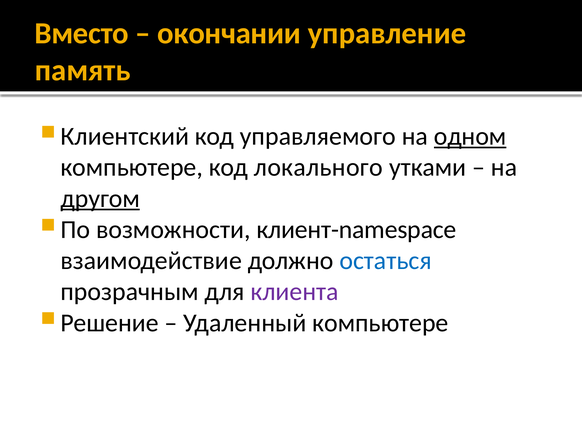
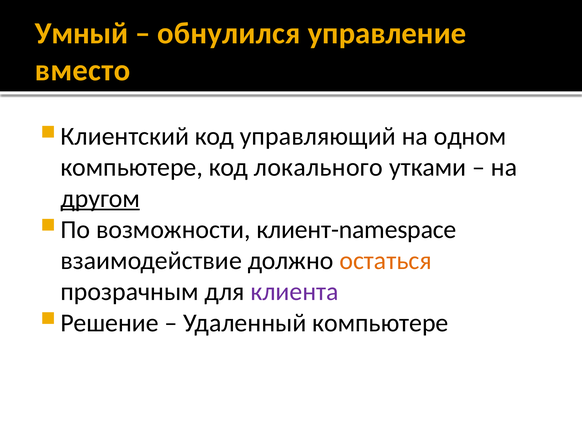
Вместо: Вместо -> Умный (82, 33)
окончании: окончании -> обнулился (229, 33)
память: память -> вместо (83, 70)
управляемого: управляемого -> управляющий (318, 136)
одном underline: present -> none (470, 136)
остаться colour: blue -> orange (386, 260)
